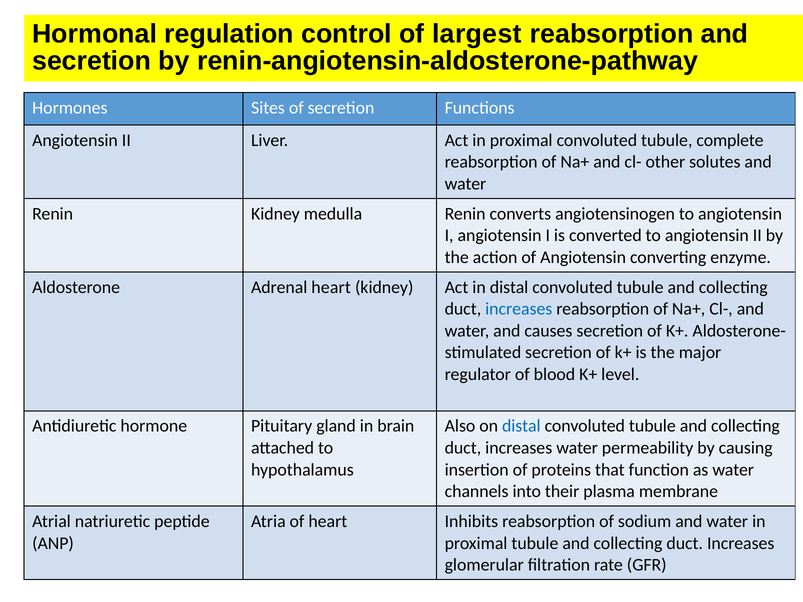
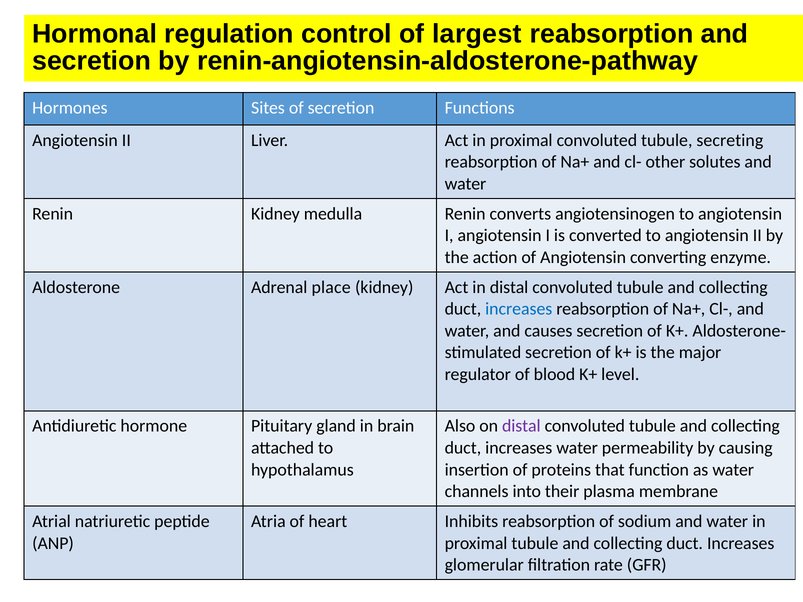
complete: complete -> secreting (730, 140)
Adrenal heart: heart -> place (331, 287)
distal colour: blue -> purple (521, 426)
